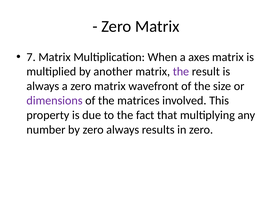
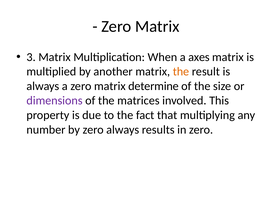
7: 7 -> 3 (31, 57)
the colour: purple -> orange (181, 72)
wavefront: wavefront -> determine (154, 86)
